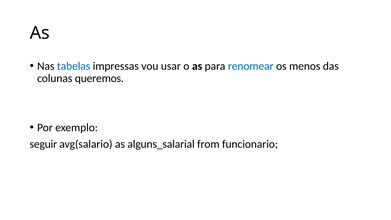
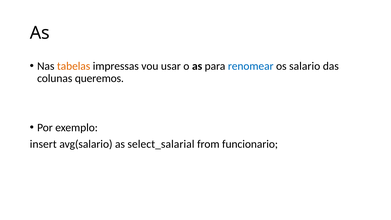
tabelas colour: blue -> orange (74, 66)
menos: menos -> salario (305, 66)
seguir: seguir -> insert (43, 144)
alguns_salarial: alguns_salarial -> select_salarial (161, 144)
